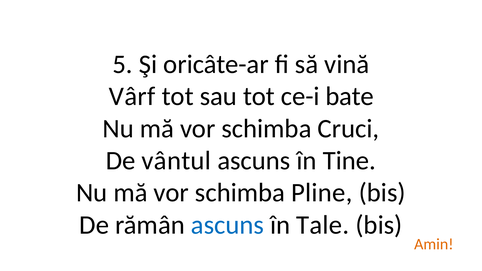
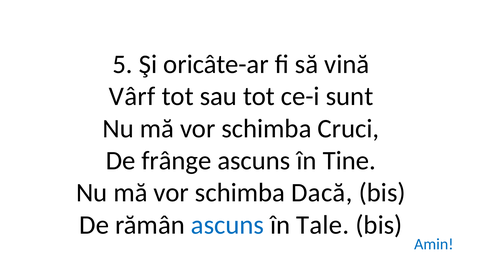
bate: bate -> sunt (350, 96)
vântul: vântul -> frânge (176, 161)
Pline: Pline -> Dacă (322, 193)
Amin colour: orange -> blue (434, 244)
